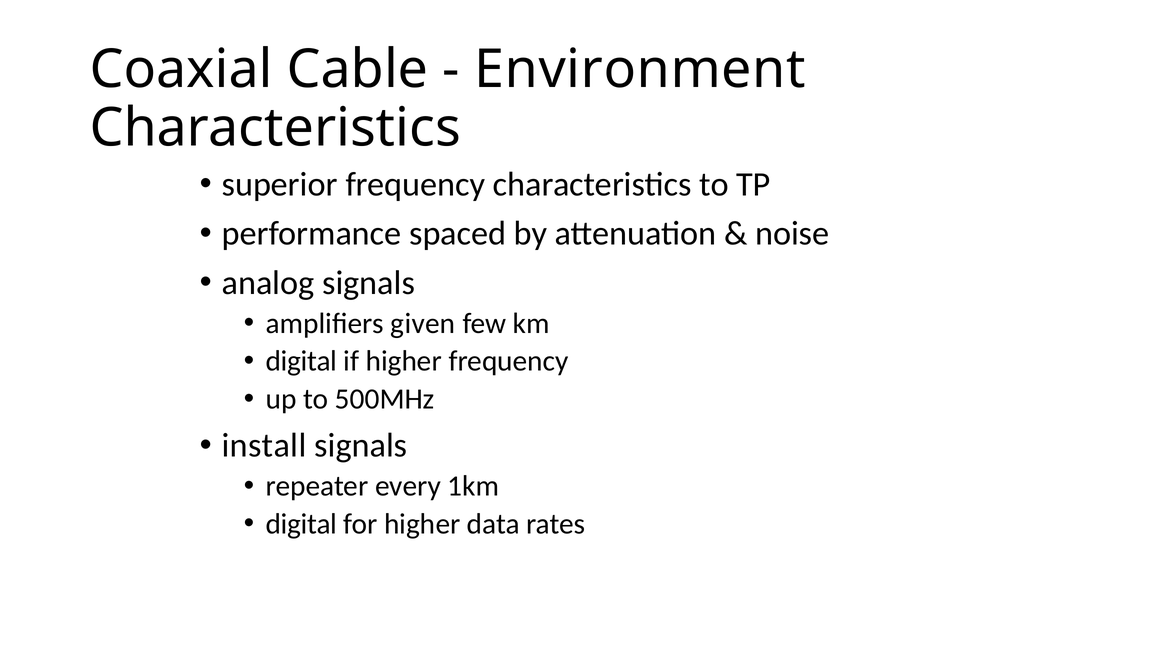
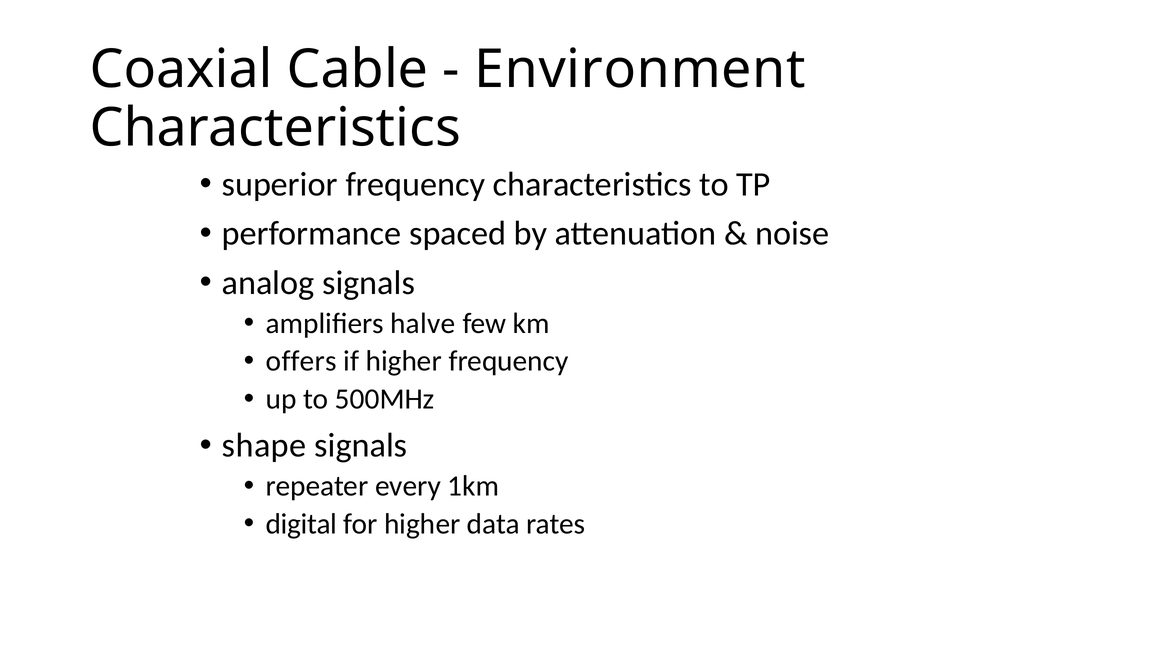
given: given -> halve (423, 323)
digital: digital -> offers (301, 361)
install: install -> shape (264, 446)
